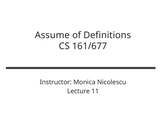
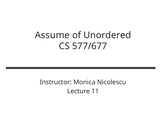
Definitions: Definitions -> Unordered (107, 35)
161/677: 161/677 -> 577/677 (90, 46)
